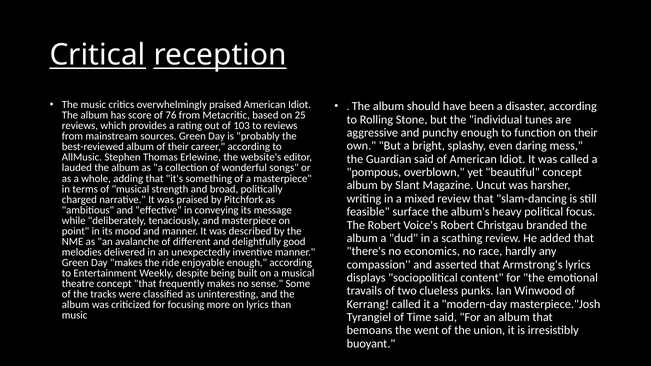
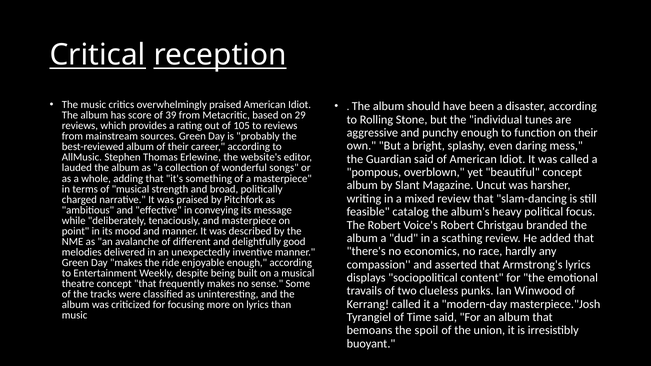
76: 76 -> 39 (171, 115)
25: 25 -> 29 (300, 115)
103: 103 -> 105 (242, 126)
surface: surface -> catalog (411, 212)
went: went -> spoil (426, 331)
